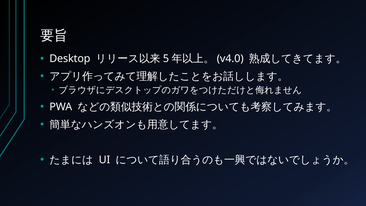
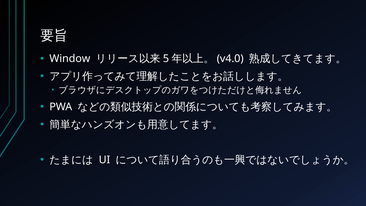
Desktop: Desktop -> Window (70, 59)
